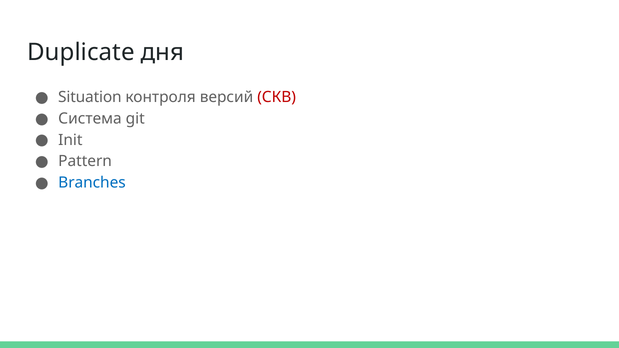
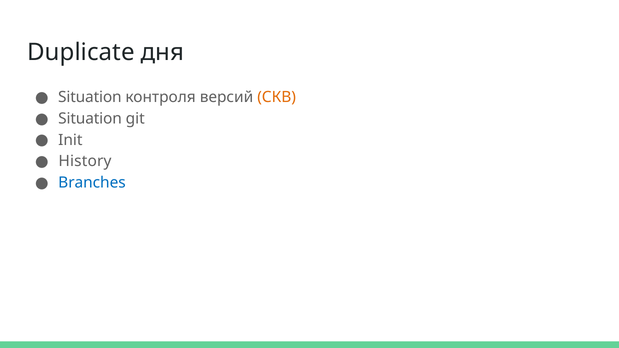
СКВ colour: red -> orange (277, 97)
Система: Система -> Situation (90, 119)
Pattern: Pattern -> History (85, 161)
